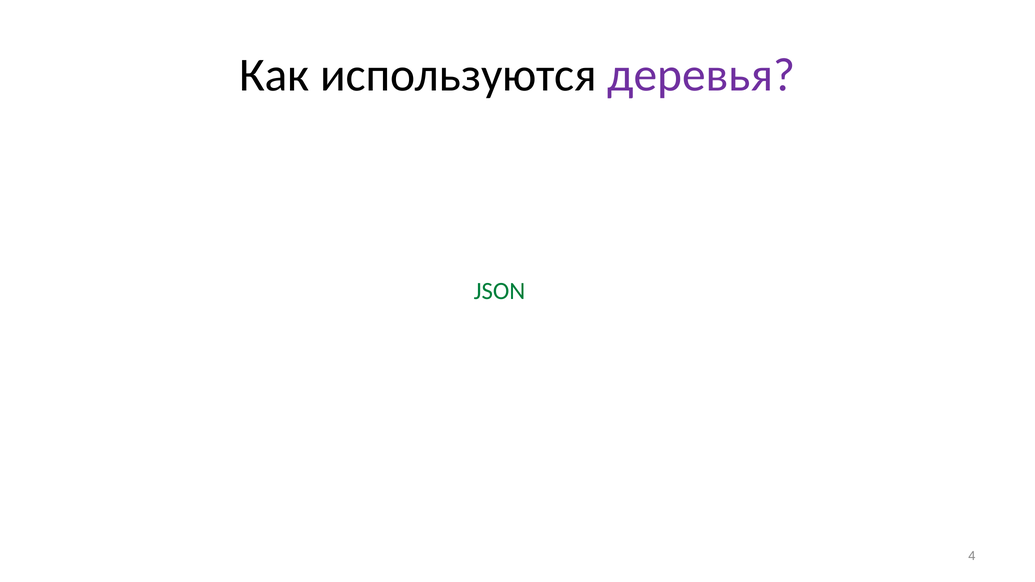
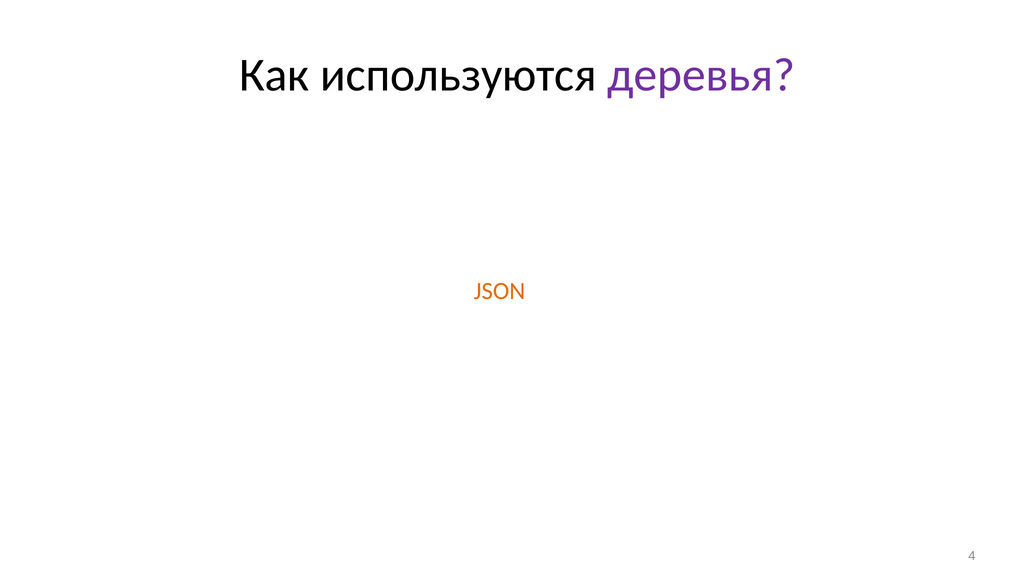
JSON colour: green -> orange (500, 291)
